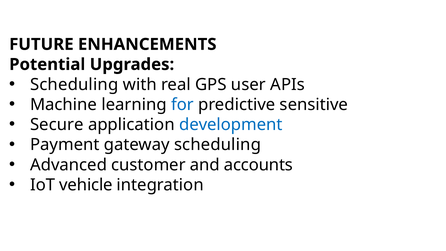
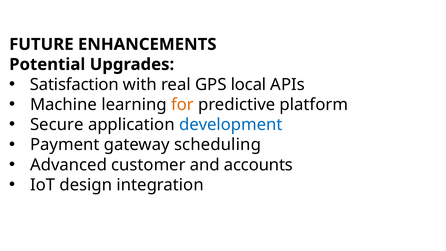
Scheduling: Scheduling -> Satisfaction (74, 84)
user: user -> local (249, 84)
for colour: blue -> orange (182, 105)
sensitive: sensitive -> platform (314, 105)
vehicle: vehicle -> design (86, 185)
